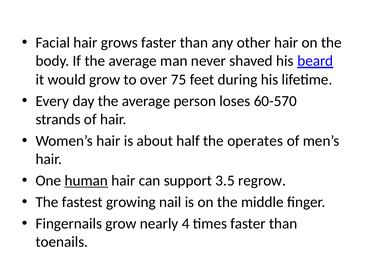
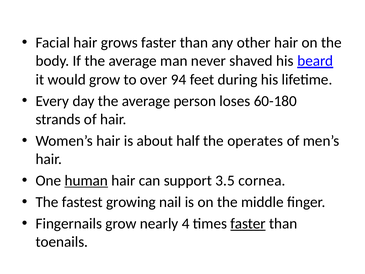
75: 75 -> 94 (179, 79)
60-570: 60-570 -> 60-180 (275, 101)
regrow: regrow -> cornea (262, 180)
faster underline: none -> present (248, 223)
